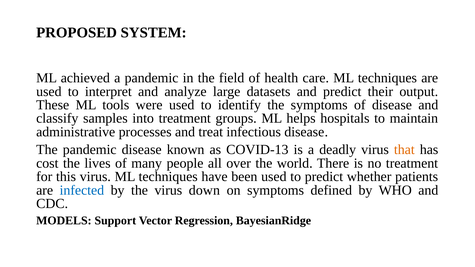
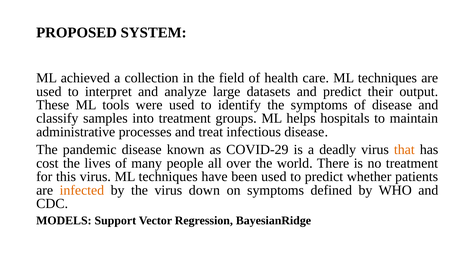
a pandemic: pandemic -> collection (152, 78)
COVID-13: COVID-13 -> COVID-29 (257, 150)
infected colour: blue -> orange (82, 190)
